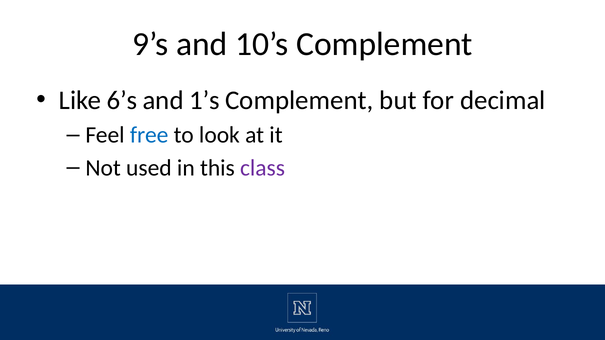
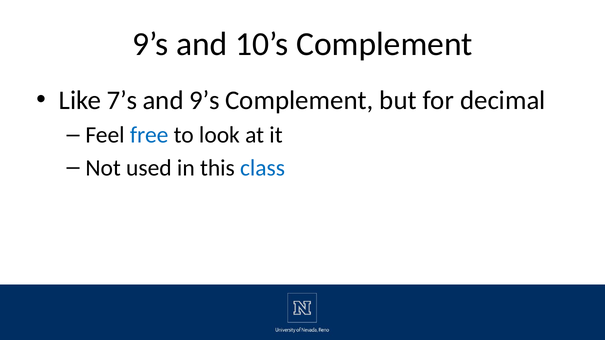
6’s: 6’s -> 7’s (122, 100)
and 1’s: 1’s -> 9’s (205, 100)
class colour: purple -> blue (263, 168)
